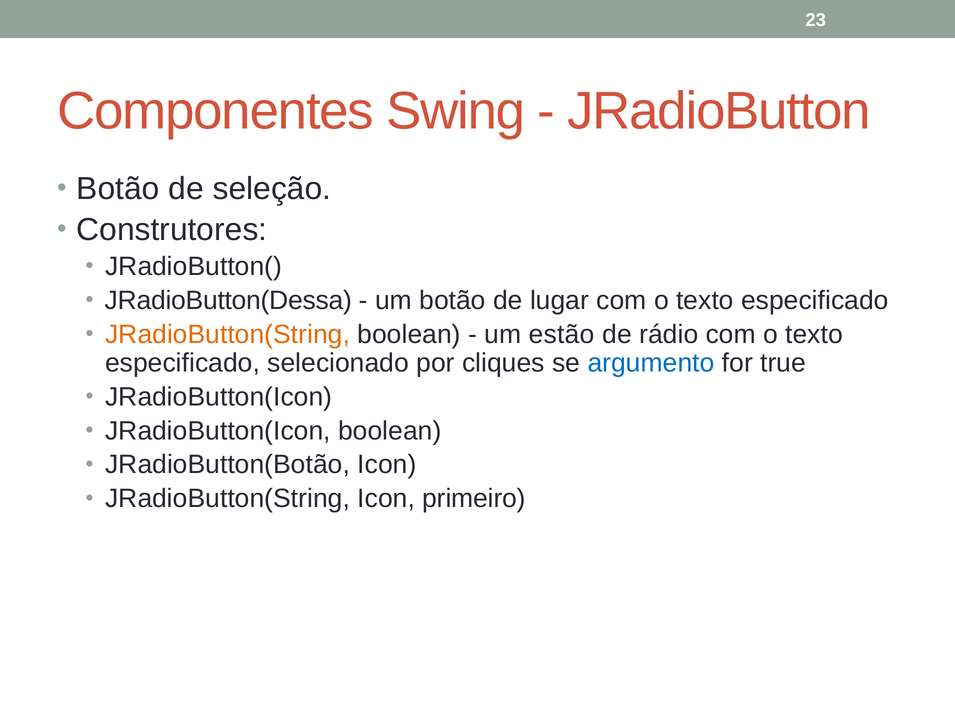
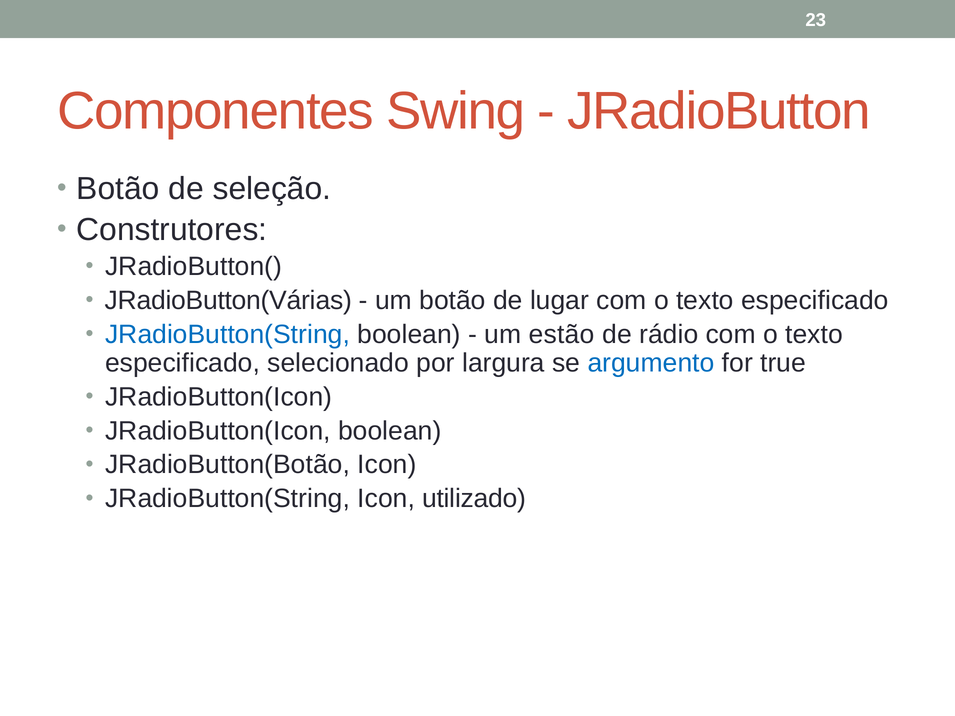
JRadioButton(Dessa: JRadioButton(Dessa -> JRadioButton(Várias (228, 300)
JRadioButton(String colour: orange -> blue (227, 334)
cliques: cliques -> largura (503, 363)
primeiro: primeiro -> utilizado (474, 499)
